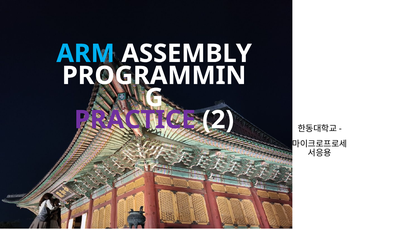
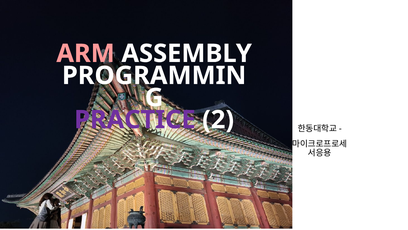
ARM colour: light blue -> pink (86, 53)
